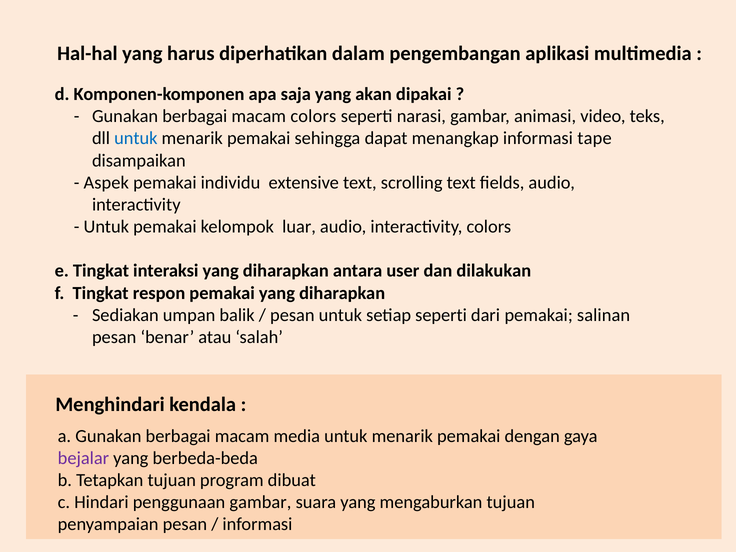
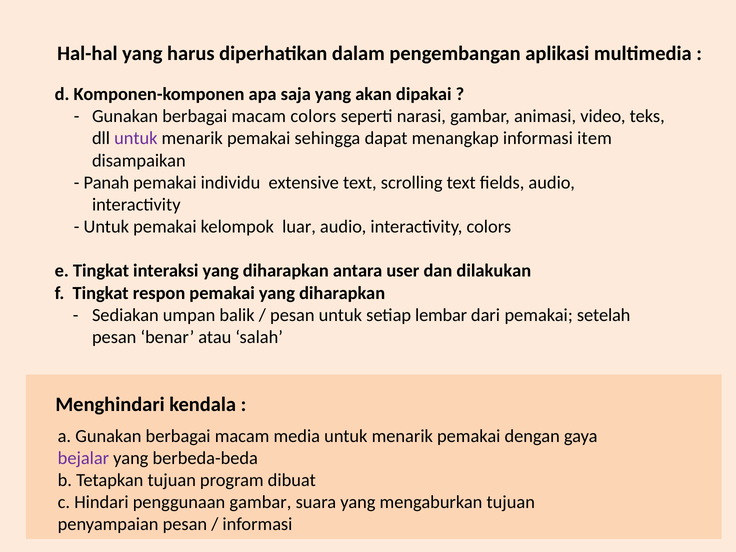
untuk colour: blue -> purple (136, 138)
tape: tape -> item (595, 138)
Aspek: Aspek -> Panah (106, 183)
setiap seperti: seperti -> lembar (441, 315)
salinan: salinan -> setelah (604, 315)
